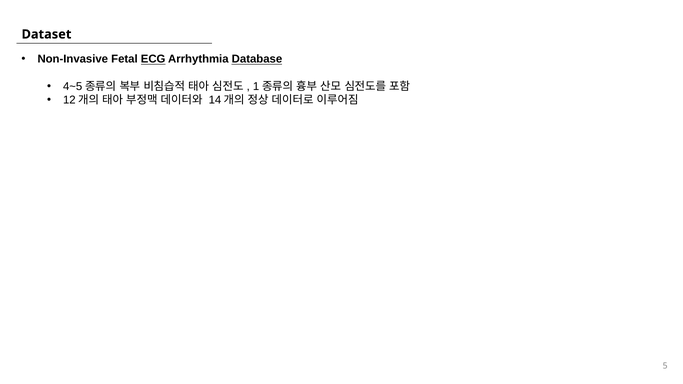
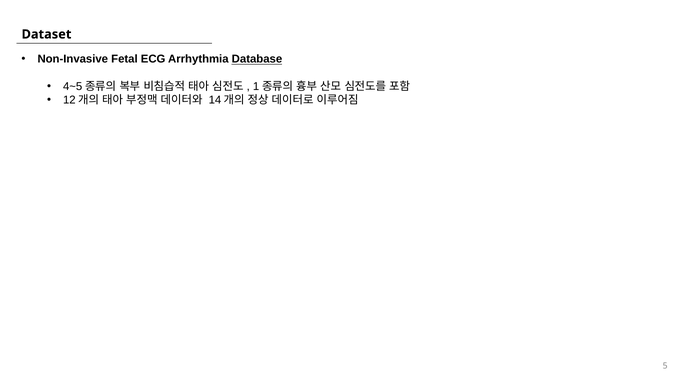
ECG underline: present -> none (153, 59)
